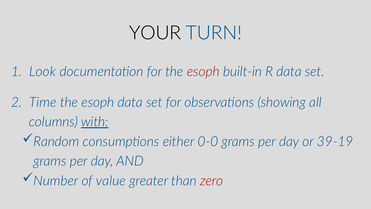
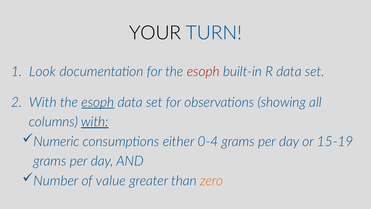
Time: Time -> With (43, 102)
esoph underline: none -> present (98, 102)
Random: Random -> Numeric (56, 141)
0-0: 0-0 -> 0-4 (208, 141)
39-19: 39-19 -> 15-19 (335, 141)
zero colour: red -> orange (212, 181)
